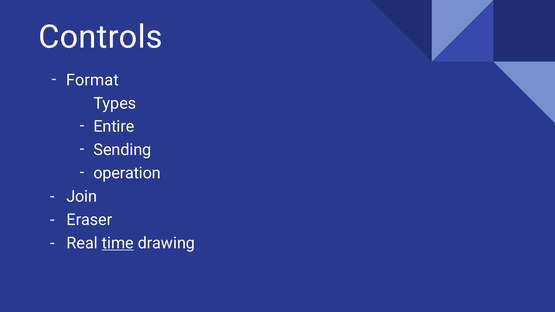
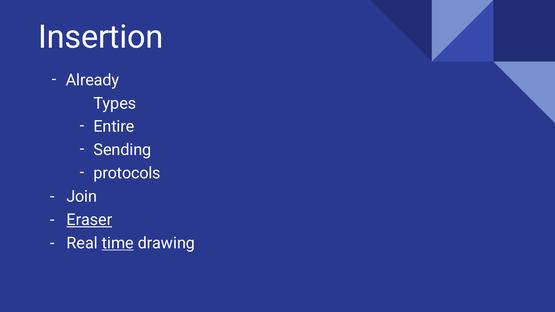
Controls: Controls -> Insertion (101, 37)
Format: Format -> Already (93, 80)
operation: operation -> protocols (127, 173)
Eraser underline: none -> present (89, 220)
